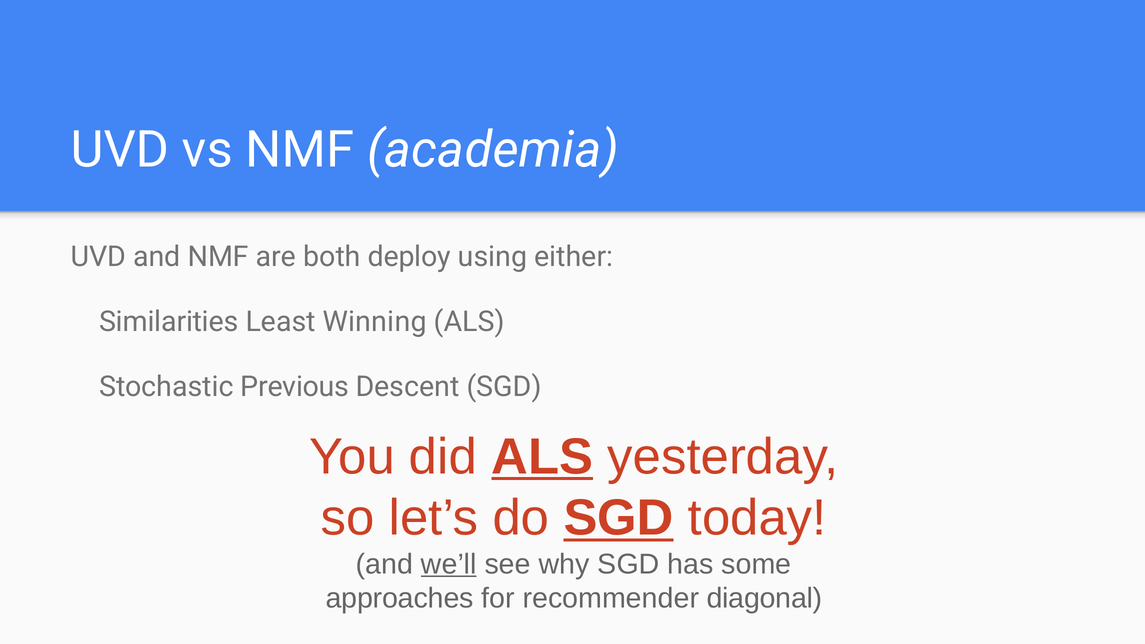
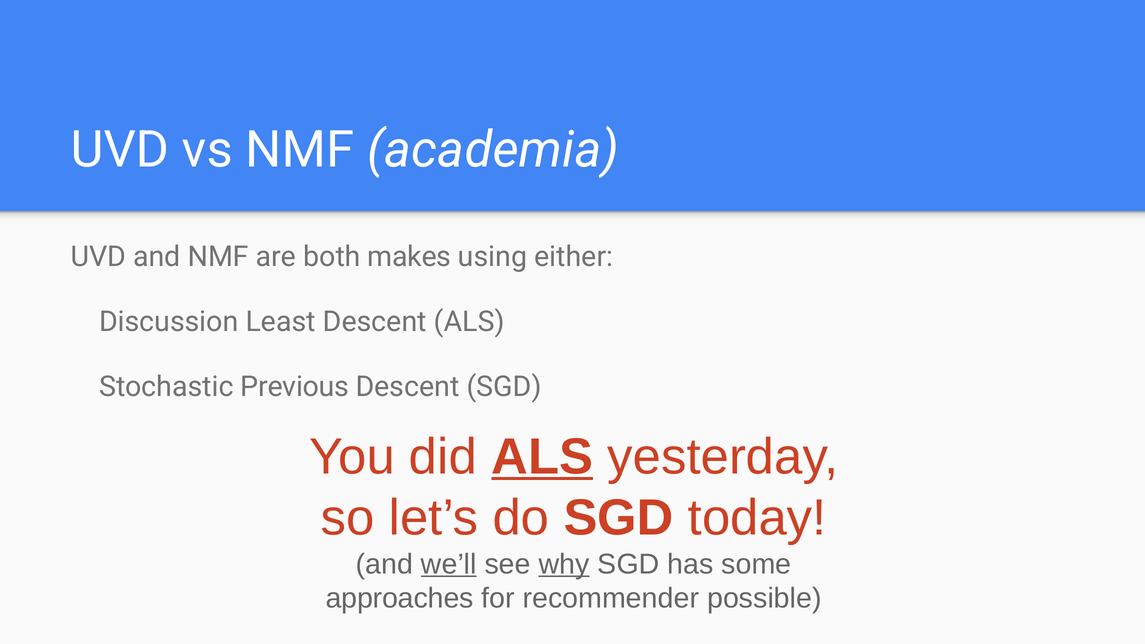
deploy: deploy -> makes (409, 257)
Similarities: Similarities -> Discussion (169, 322)
Least Winning: Winning -> Descent (375, 322)
SGD underline: present -> none (619, 518)
why underline: none -> present (564, 564)
diagonal: diagonal -> possible (764, 598)
